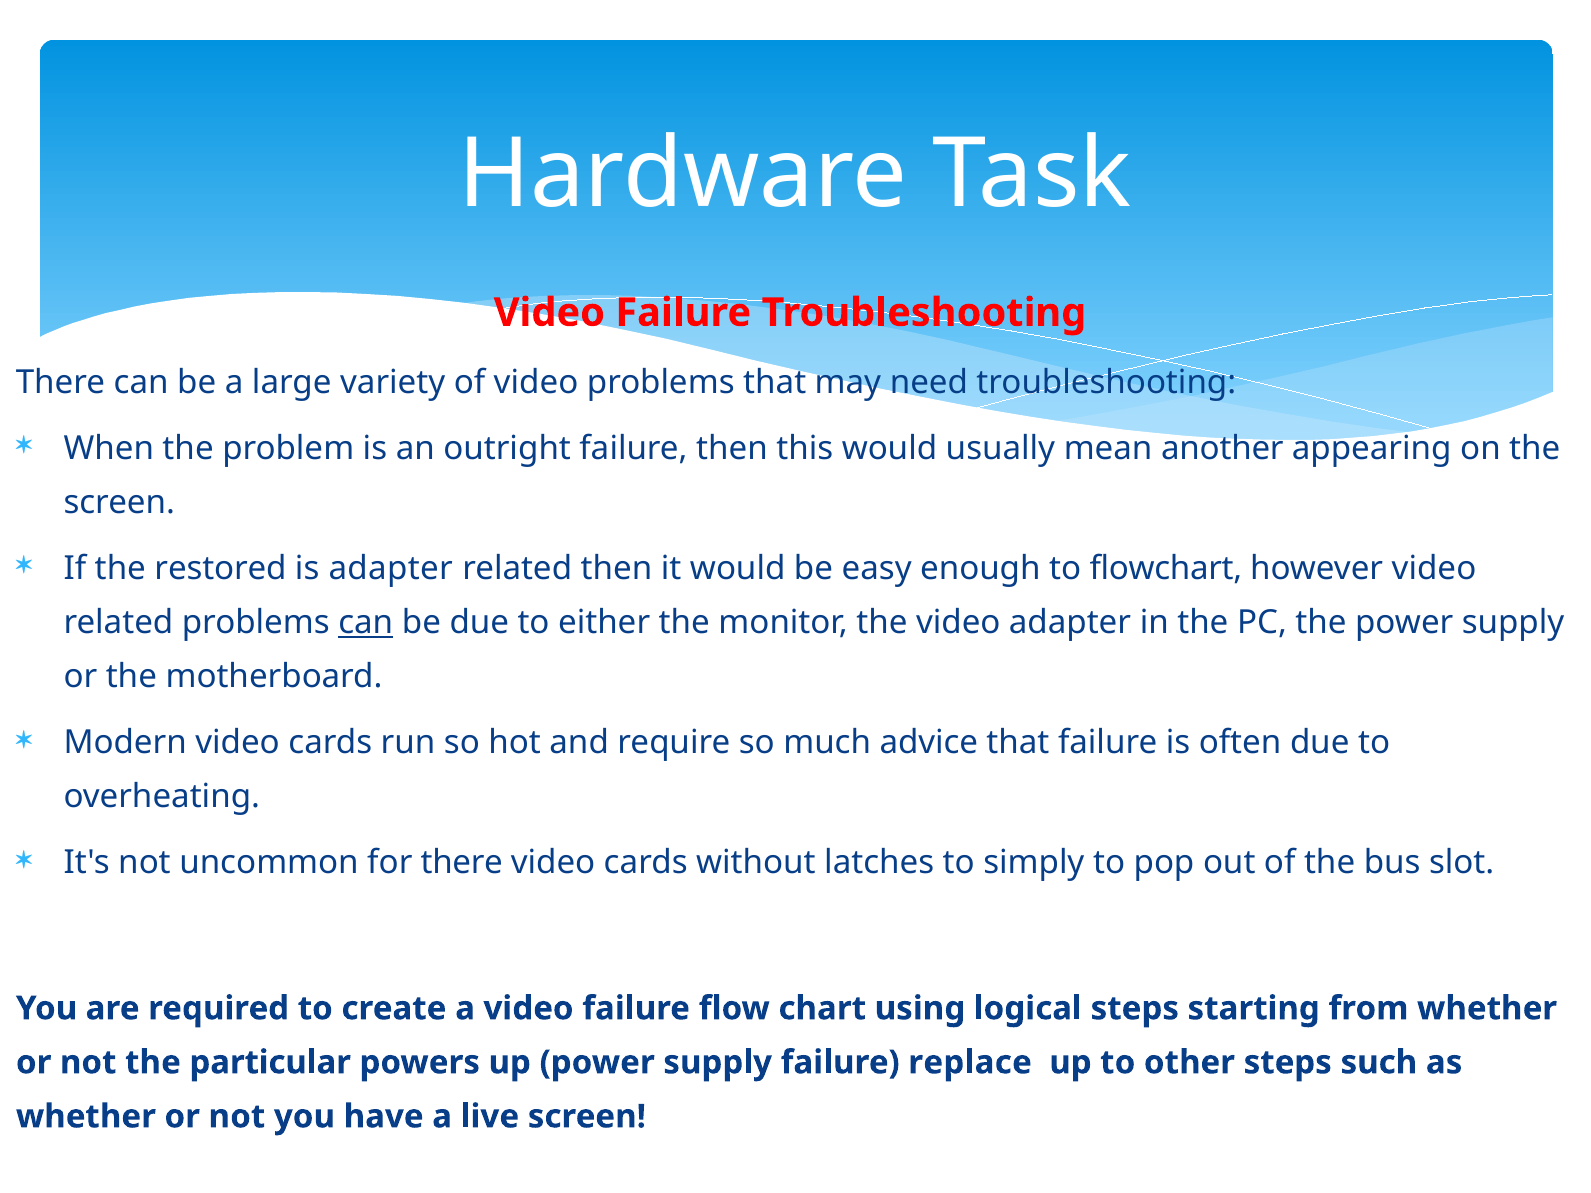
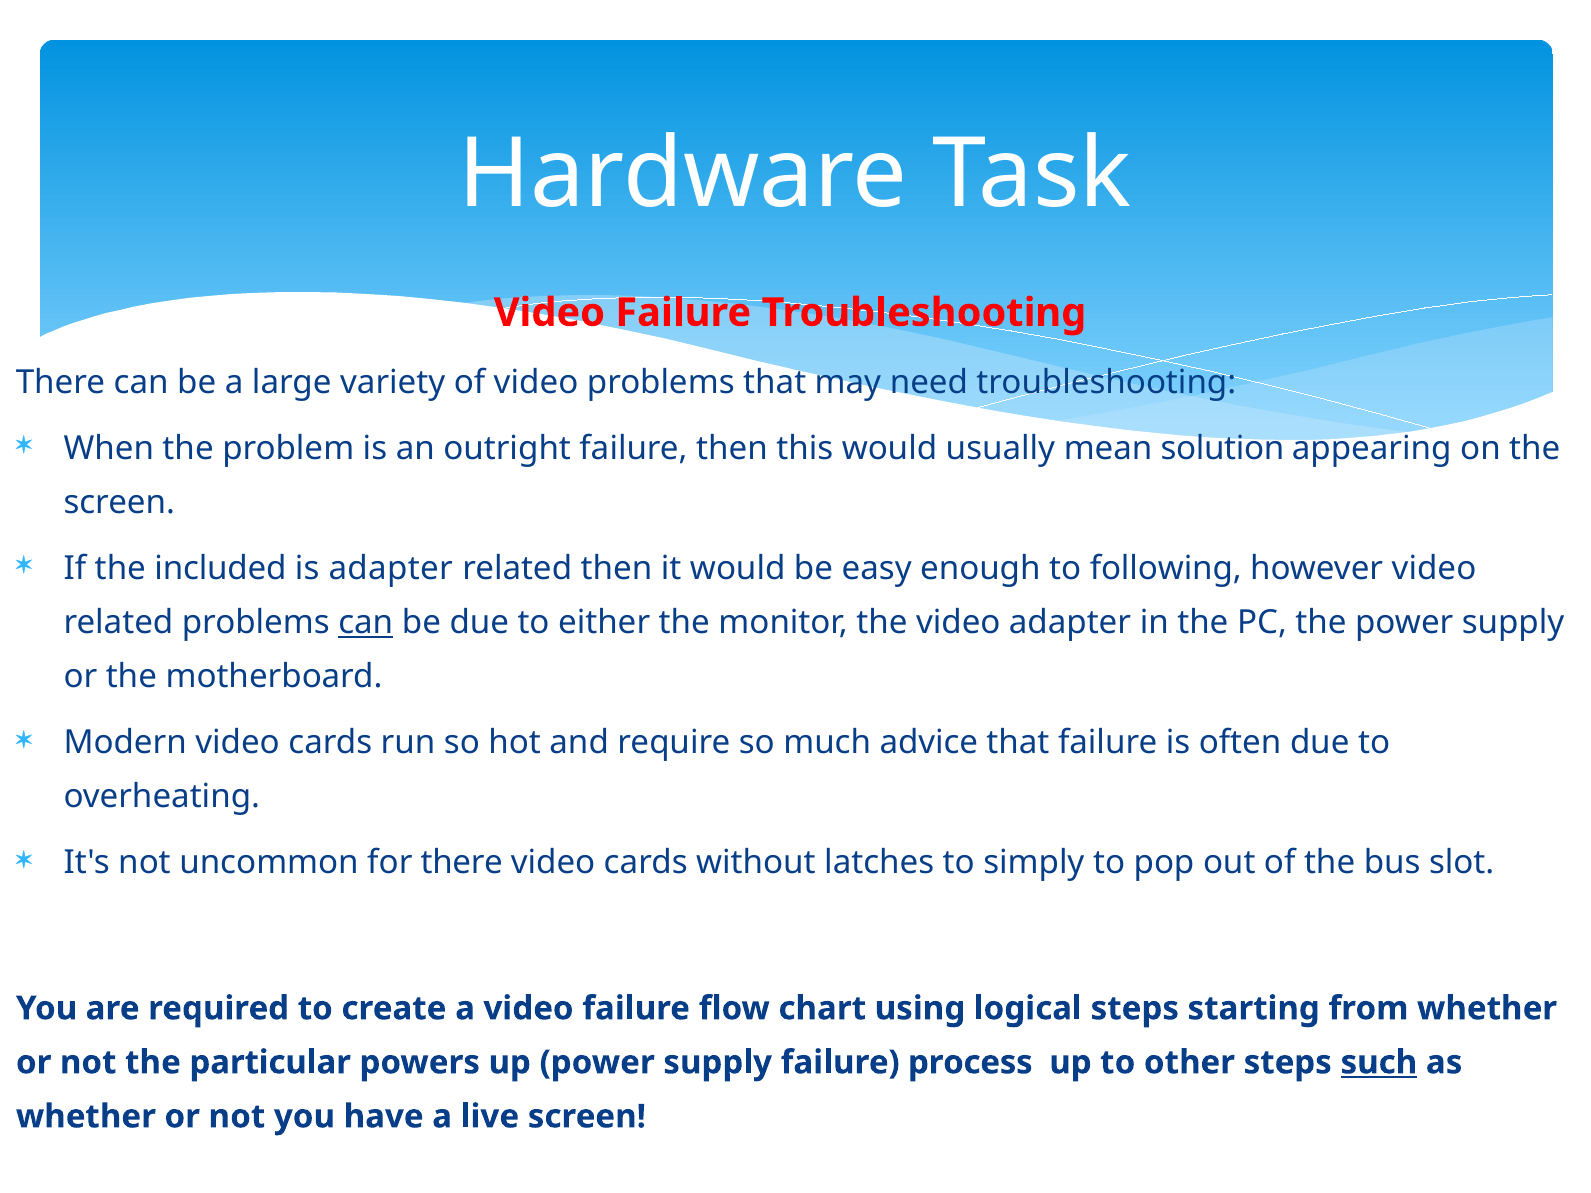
another: another -> solution (1222, 448)
restored: restored -> included (221, 569)
flowchart: flowchart -> following (1166, 569)
replace: replace -> process (970, 1063)
such underline: none -> present (1379, 1063)
